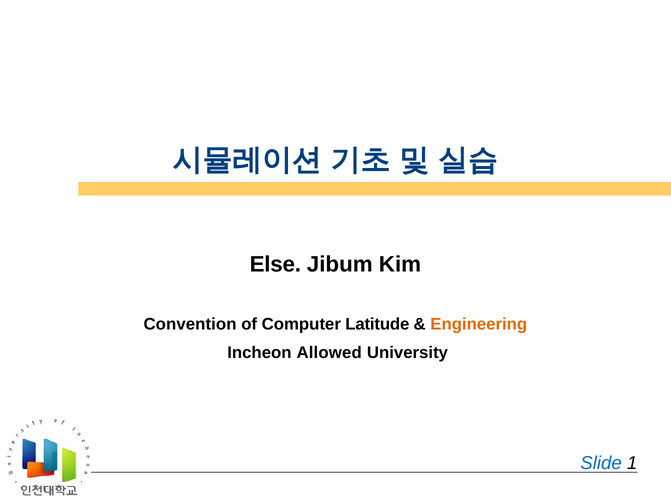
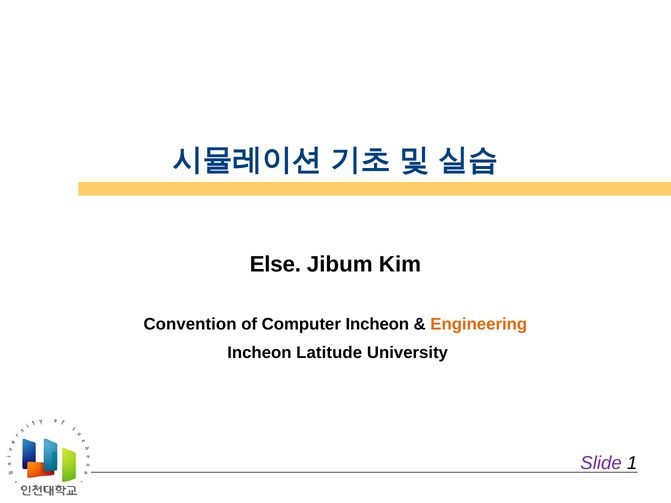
Computer Latitude: Latitude -> Incheon (377, 324)
Allowed: Allowed -> Latitude (329, 353)
Slide colour: blue -> purple (601, 463)
